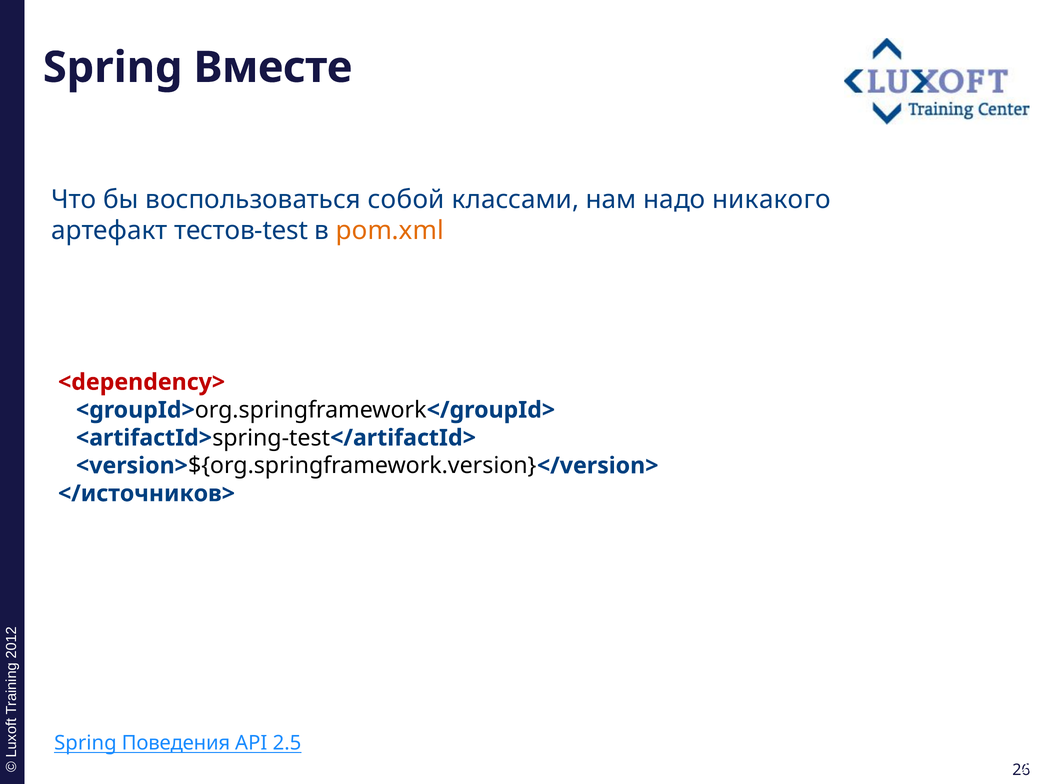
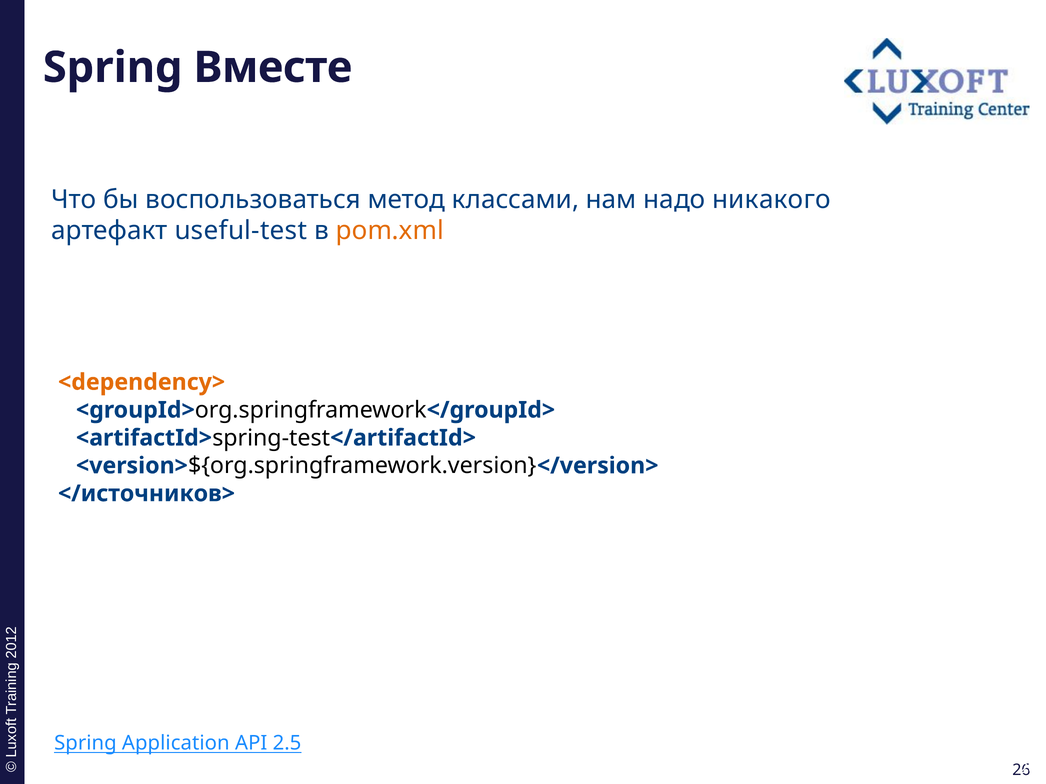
собой: собой -> метод (406, 200)
тестов-test: тестов-test -> useful-test (241, 231)
<dependency> colour: red -> orange (142, 382)
Поведения: Поведения -> Application (176, 744)
